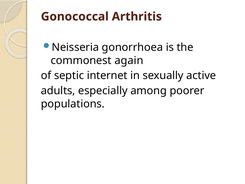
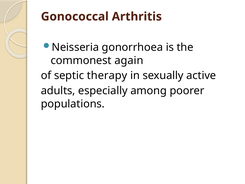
internet: internet -> therapy (107, 75)
